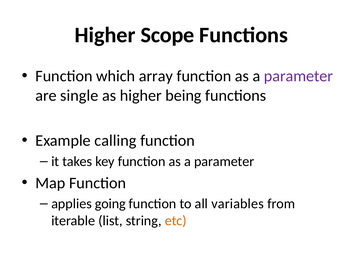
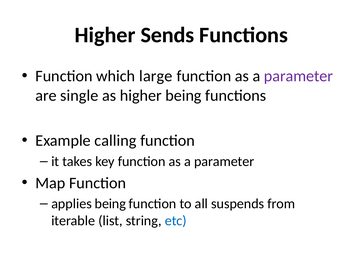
Scope: Scope -> Sends (167, 35)
array: array -> large (156, 76)
applies going: going -> being (110, 204)
variables: variables -> suspends (238, 204)
etc colour: orange -> blue (176, 221)
